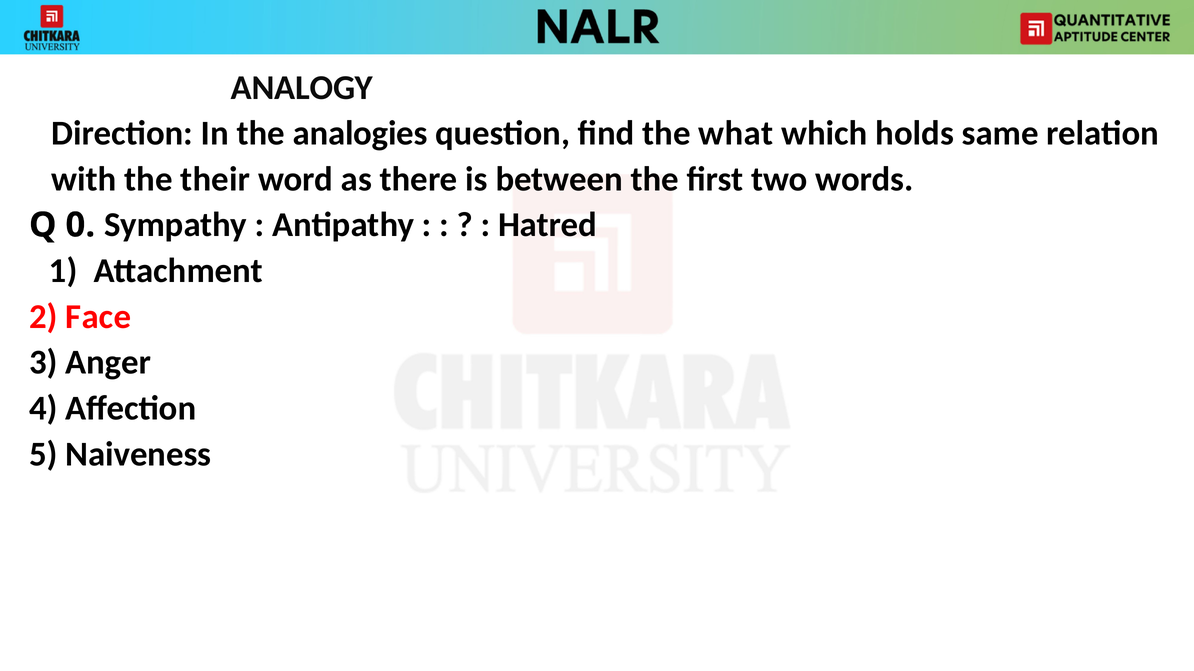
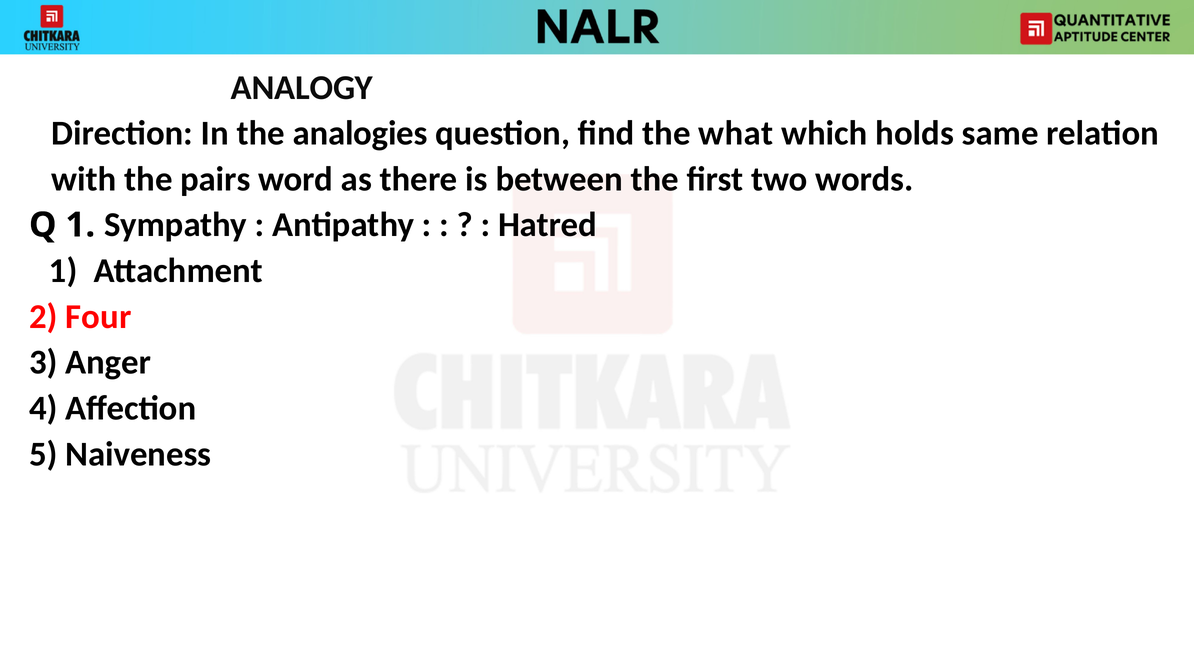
their: their -> pairs (215, 179)
Q 0: 0 -> 1 (80, 225)
Face: Face -> Four (98, 317)
